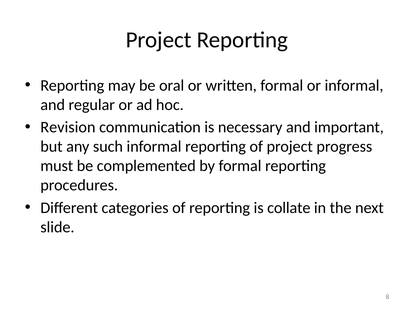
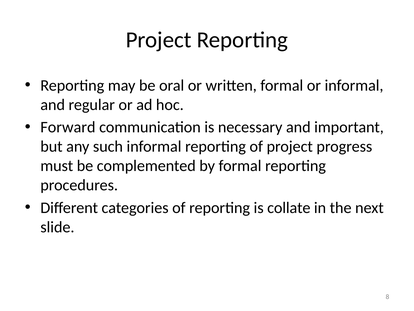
Revision: Revision -> Forward (68, 127)
